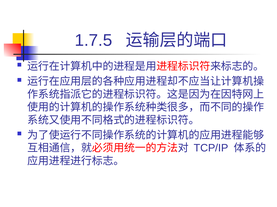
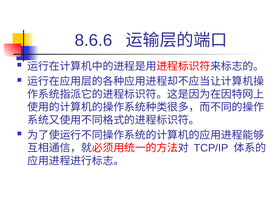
1.7.5: 1.7.5 -> 8.6.6 (93, 40)
